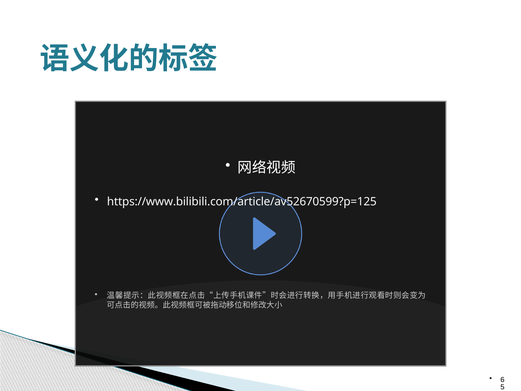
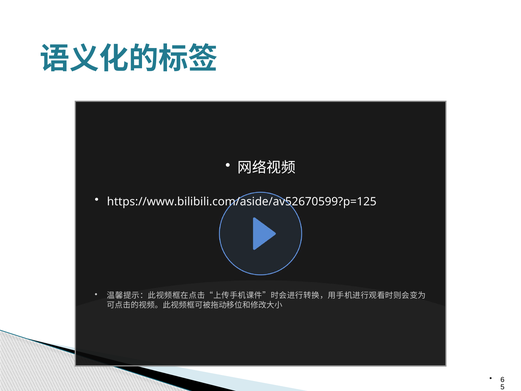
https://www.bilibili.com/article/av52670599?p=125: https://www.bilibili.com/article/av52670599?p=125 -> https://www.bilibili.com/aside/av52670599?p=125 (242, 201)
